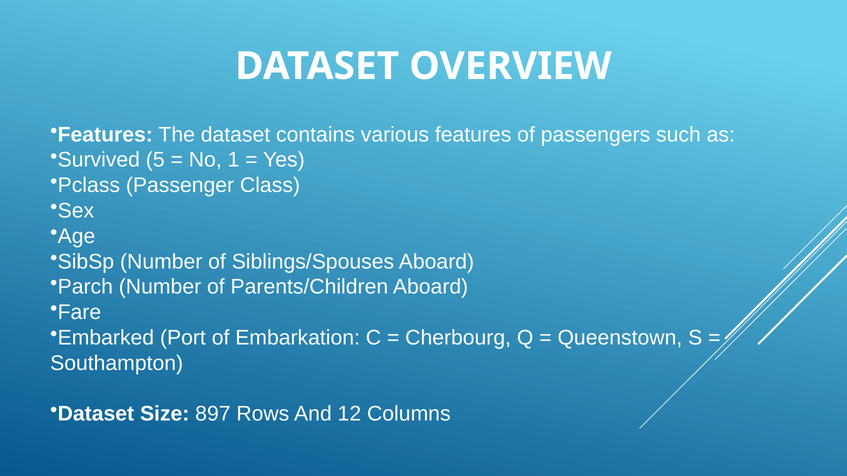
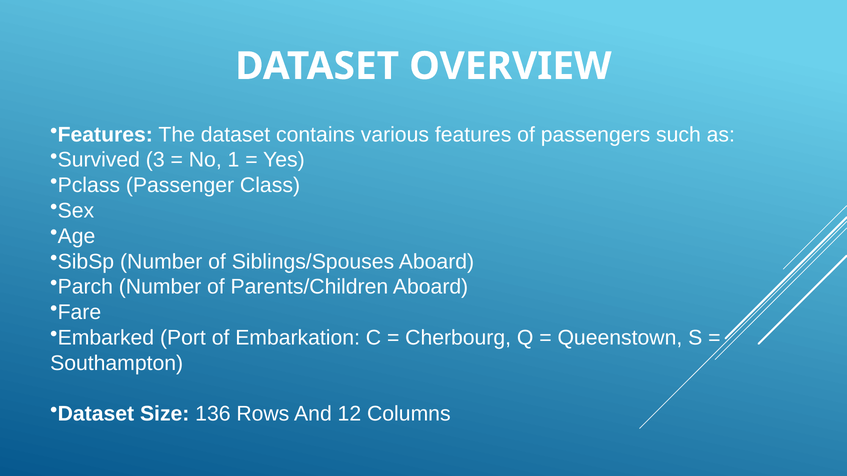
5: 5 -> 3 (155, 160)
897: 897 -> 136 (213, 414)
